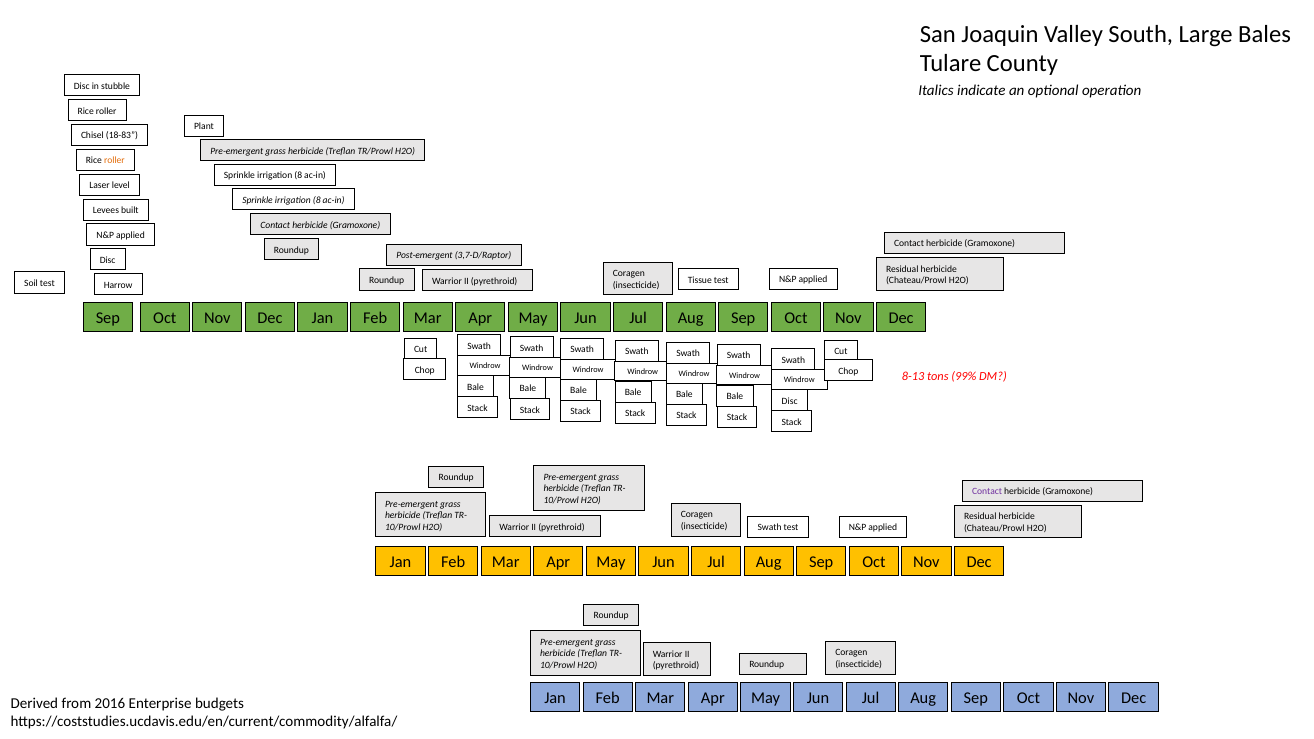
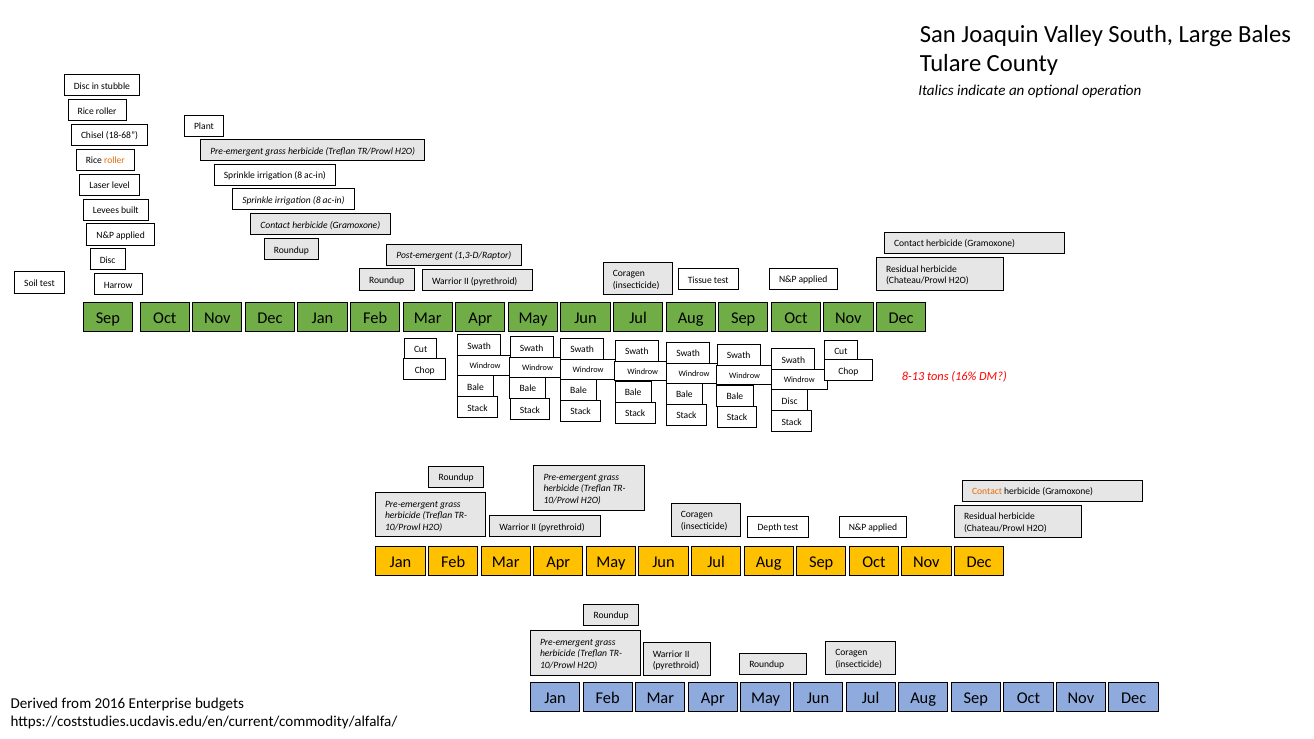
18-83: 18-83 -> 18-68 (122, 136)
3,7-D/Raptor: 3,7-D/Raptor -> 1,3-D/Raptor (483, 256)
99%: 99% -> 16% (964, 377)
Contact colour: purple -> orange (987, 492)
Swath: Swath -> Depth (770, 527)
